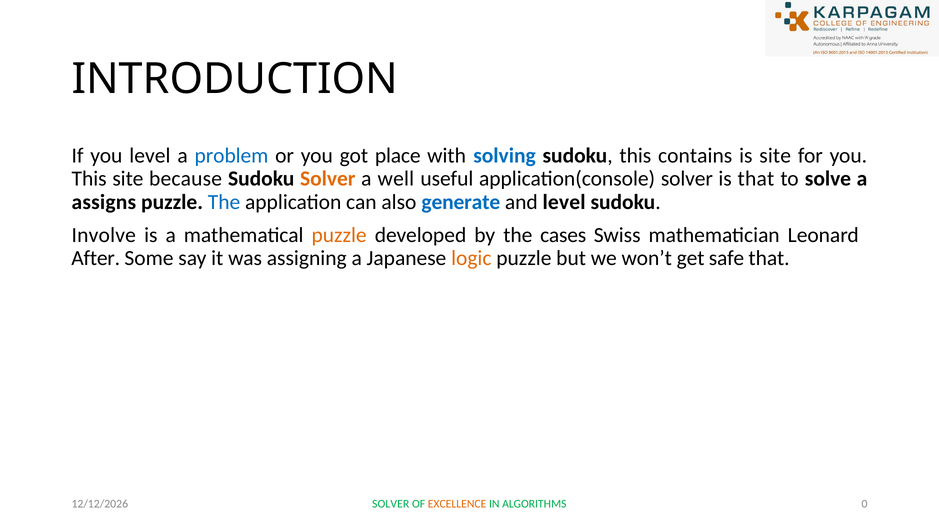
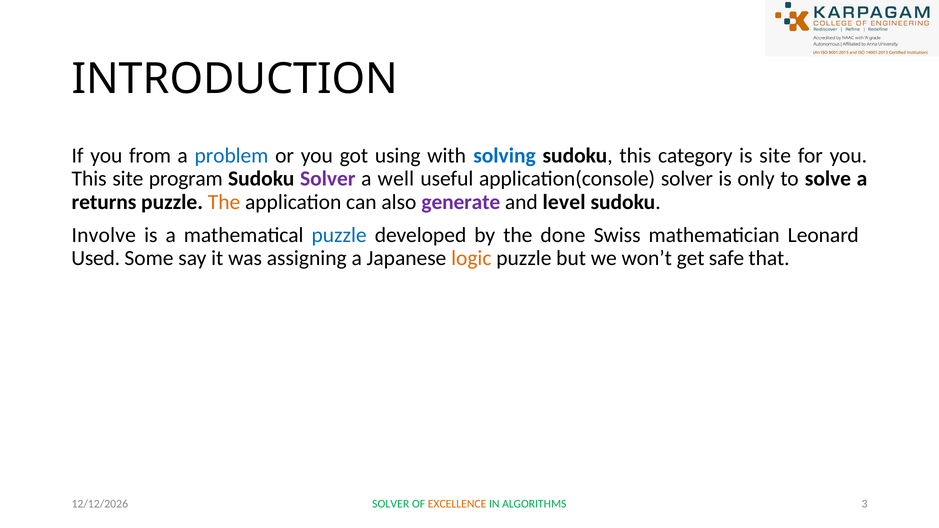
you level: level -> from (150, 156)
place: place -> using (398, 156)
contains: contains -> category (695, 156)
because: because -> program (186, 179)
Solver colour: orange -> purple (328, 179)
is that: that -> only (756, 179)
assigns: assigns -> returns (104, 202)
The colour: blue -> orange (224, 202)
generate colour: blue -> purple (461, 202)
puzzle colour: orange -> blue (339, 235)
cases: cases -> done (563, 235)
After: After -> Used (96, 258)
0: 0 -> 3 (864, 504)
